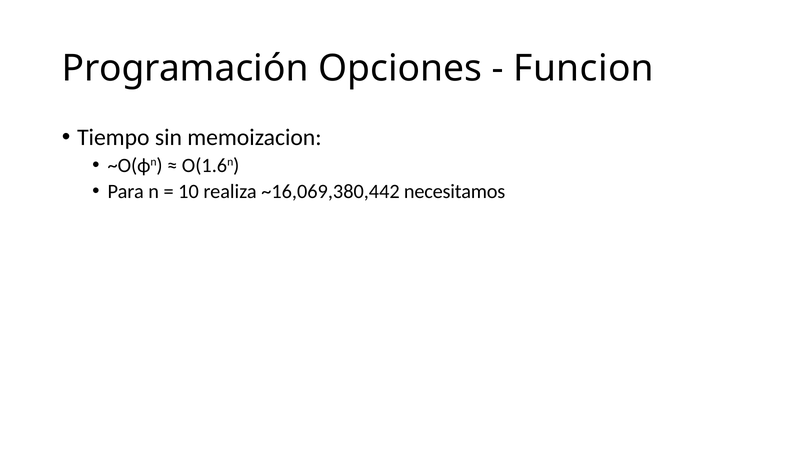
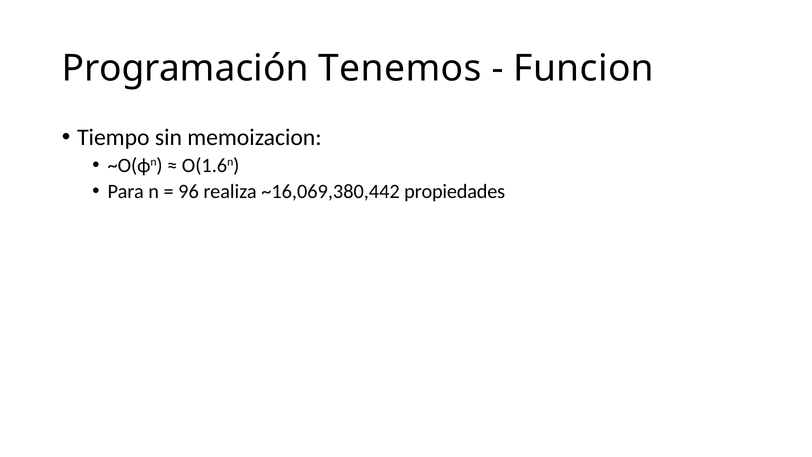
Opciones: Opciones -> Tenemos (400, 68)
10: 10 -> 96 (189, 191)
necesitamos: necesitamos -> propiedades (455, 191)
